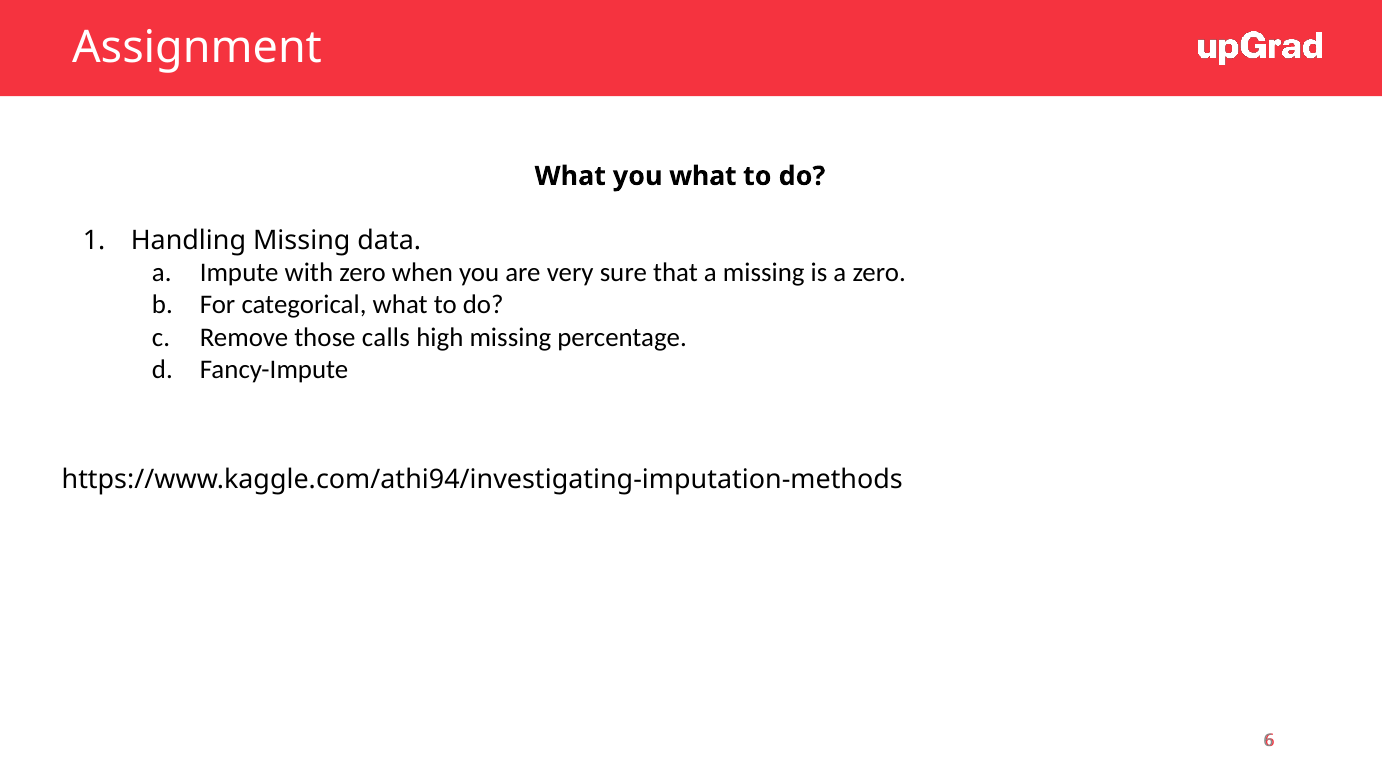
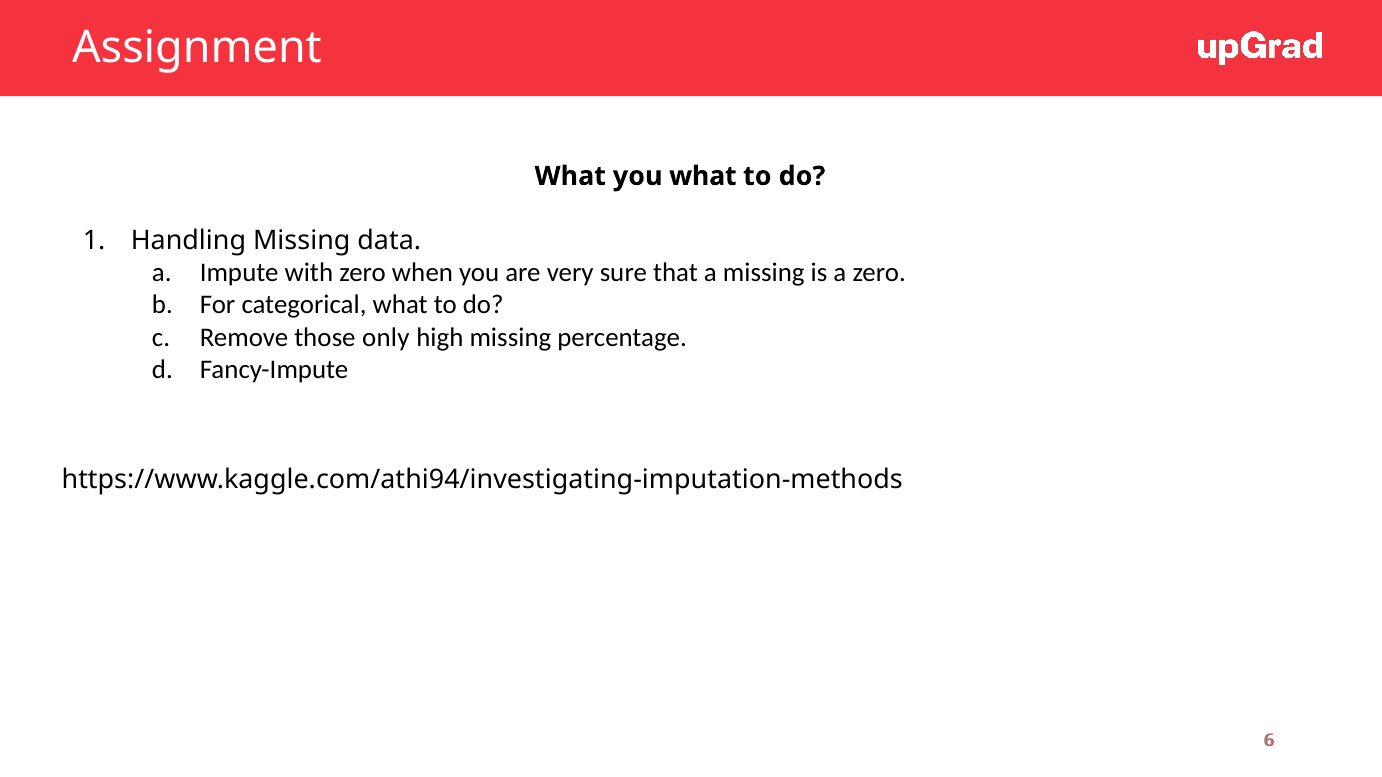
calls: calls -> only (386, 338)
